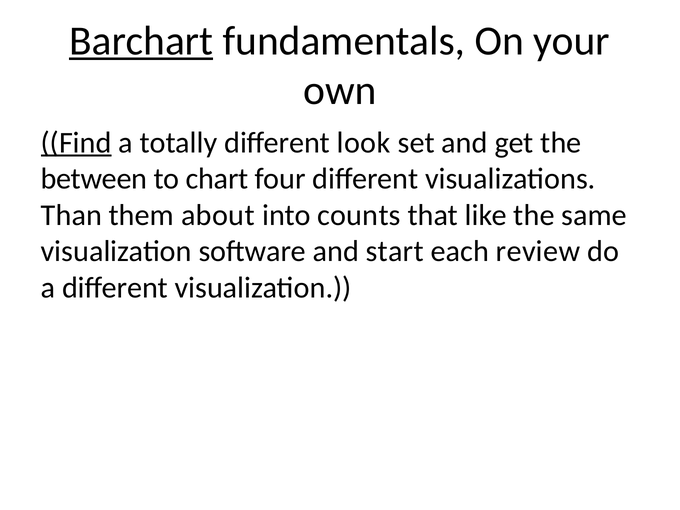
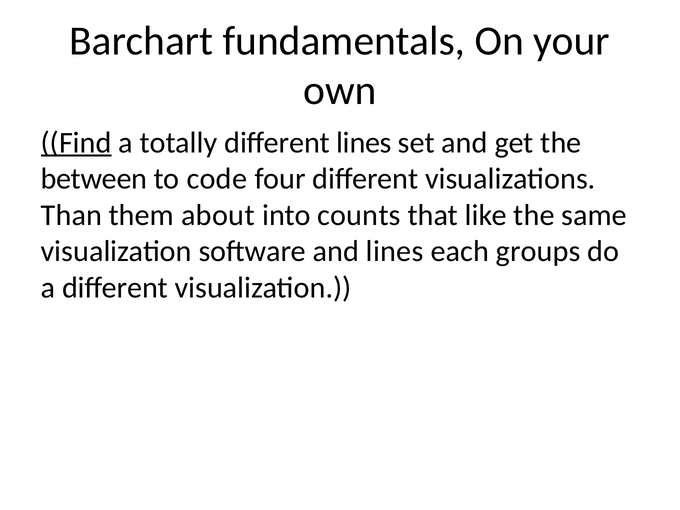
Barchart underline: present -> none (141, 41)
different look: look -> lines (364, 143)
chart: chart -> code (217, 179)
and start: start -> lines (395, 251)
review: review -> groups (538, 251)
